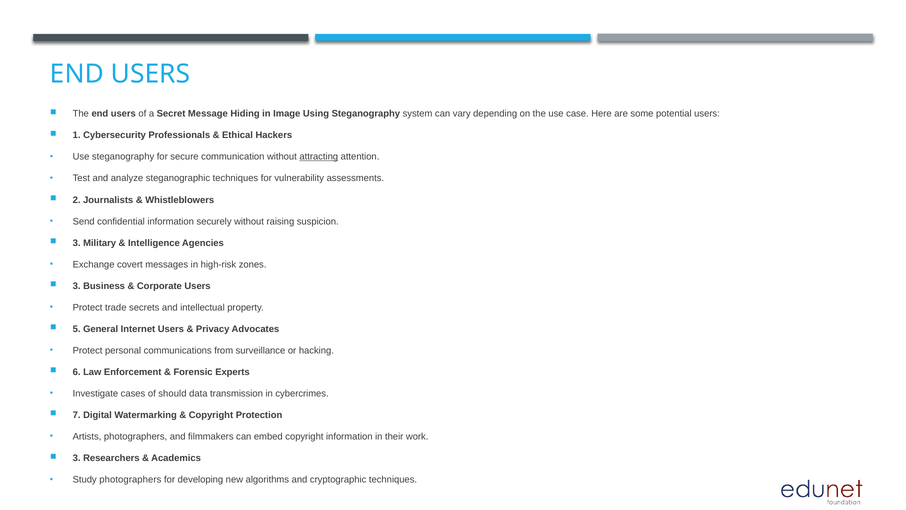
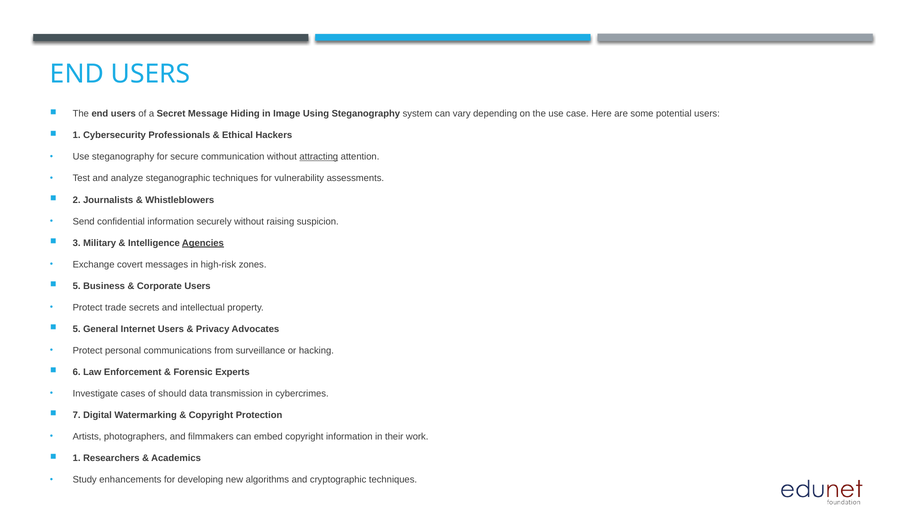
Agencies underline: none -> present (203, 243)
3: 3 -> 5 (77, 286)
3: 3 -> 1 (77, 458)
Study photographers: photographers -> enhancements (130, 479)
